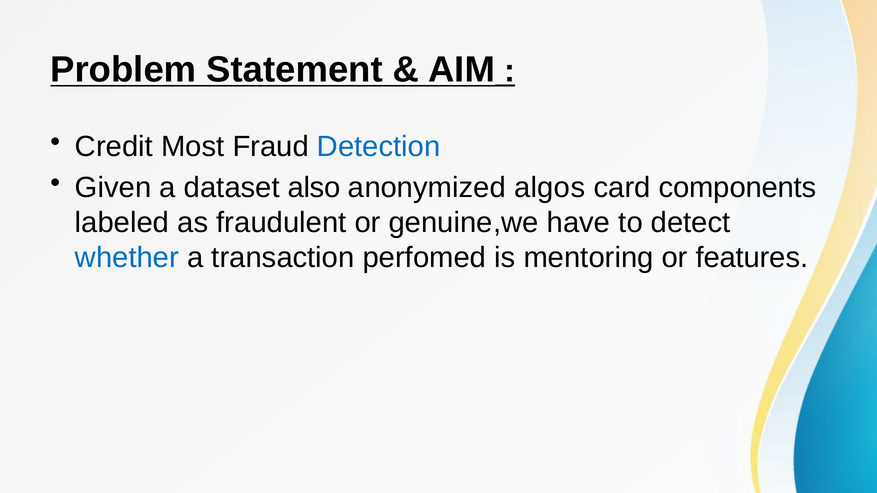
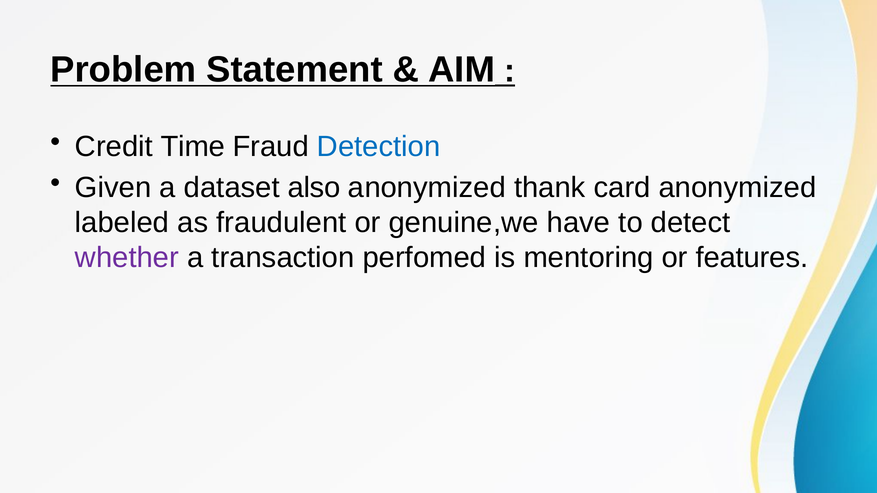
Most: Most -> Time (193, 147)
algos: algos -> thank (550, 188)
card components: components -> anonymized (738, 188)
whether colour: blue -> purple (127, 258)
